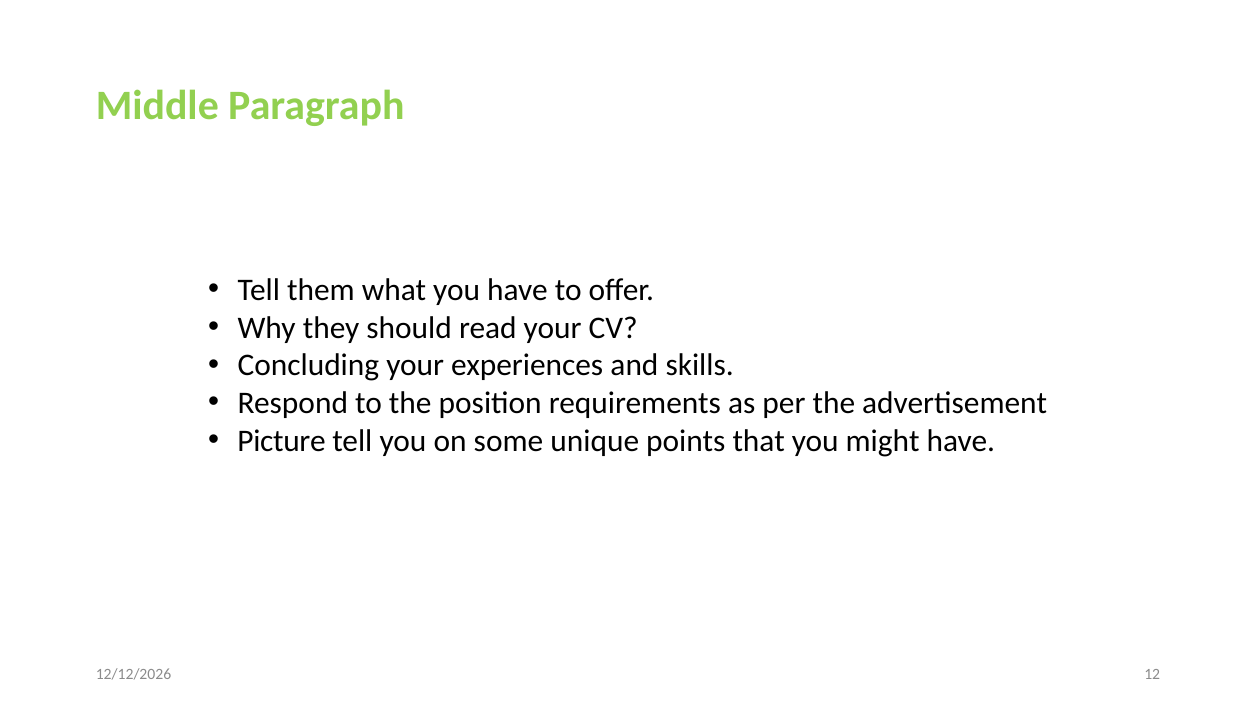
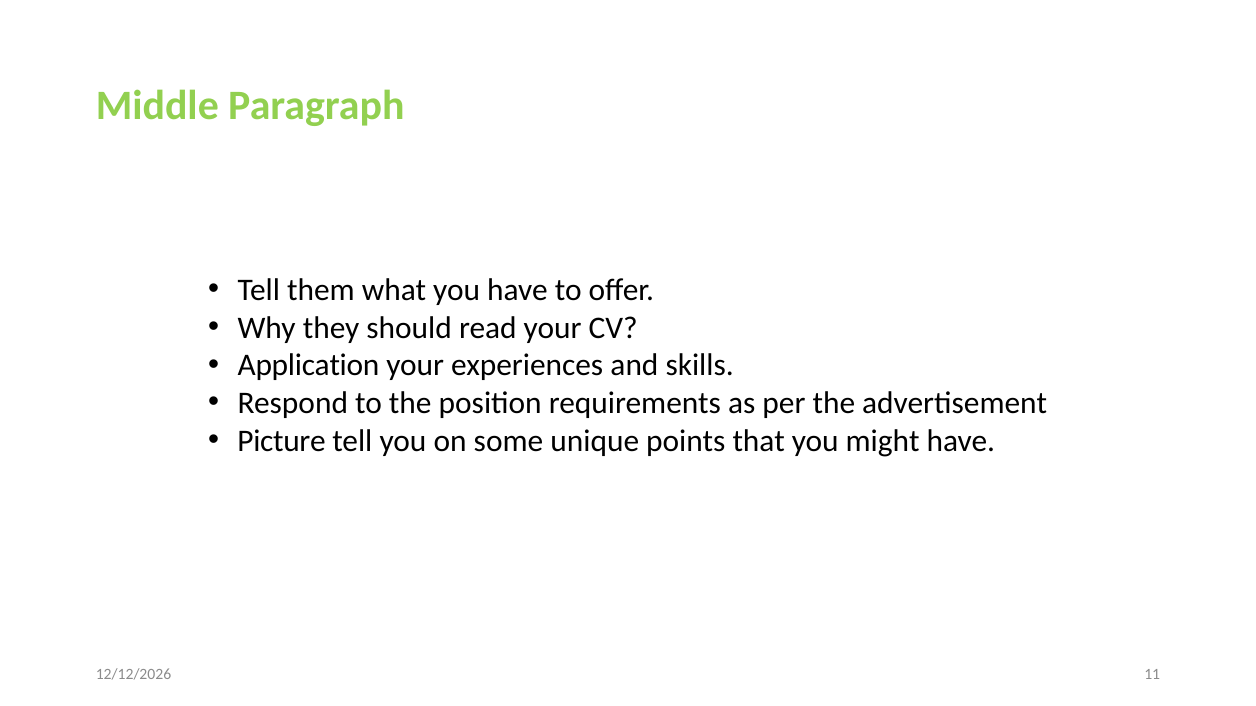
Concluding: Concluding -> Application (309, 366)
12: 12 -> 11 (1152, 675)
